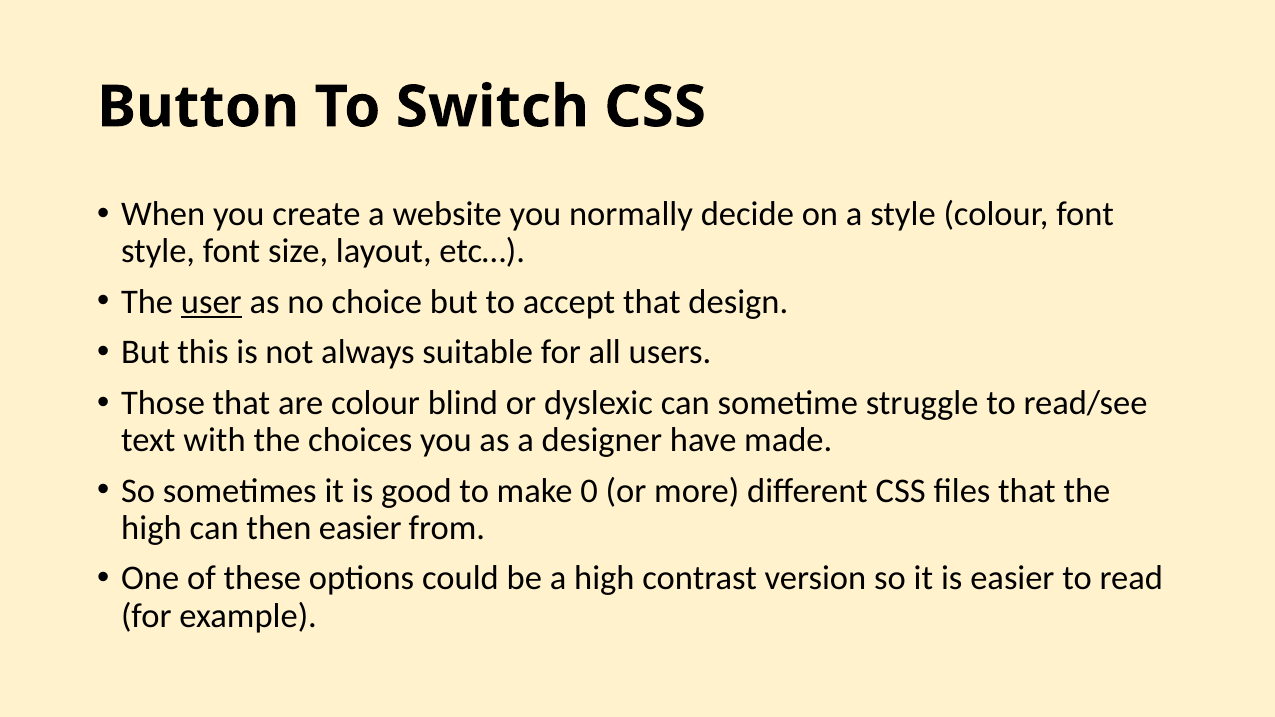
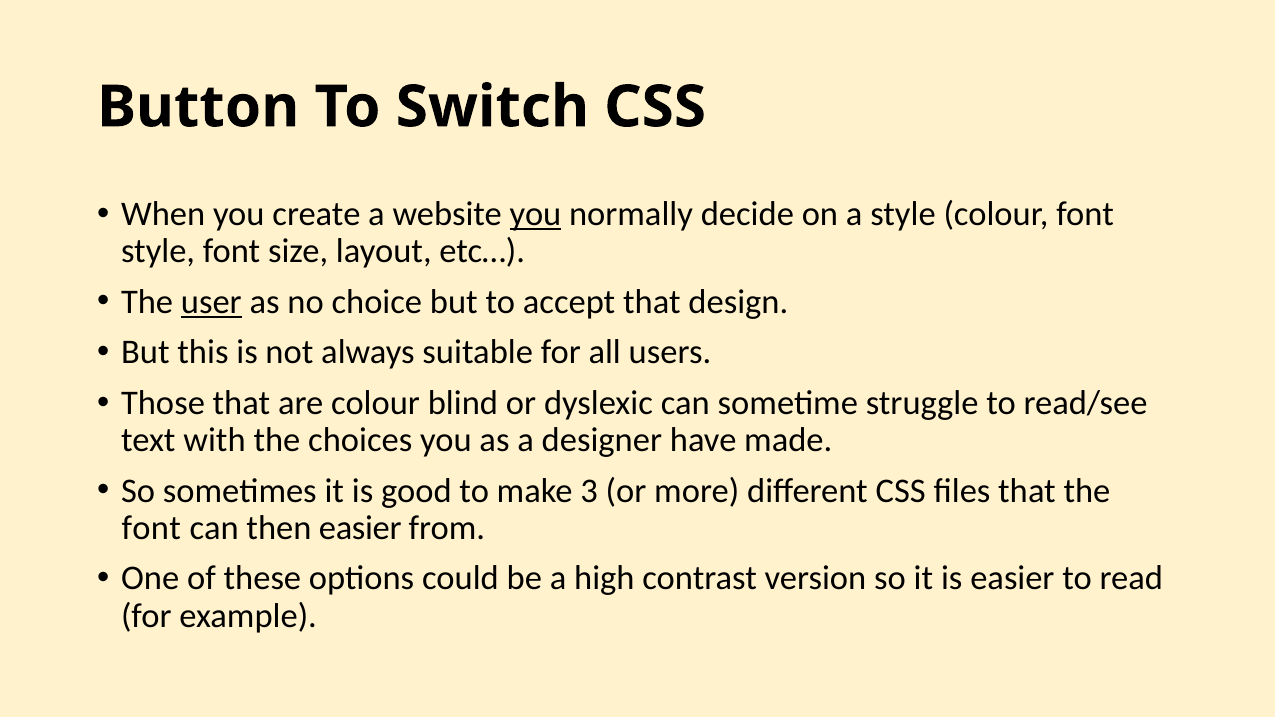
you underline: none -> present (536, 214)
0: 0 -> 3 (589, 491)
high: high -> font (151, 528)
